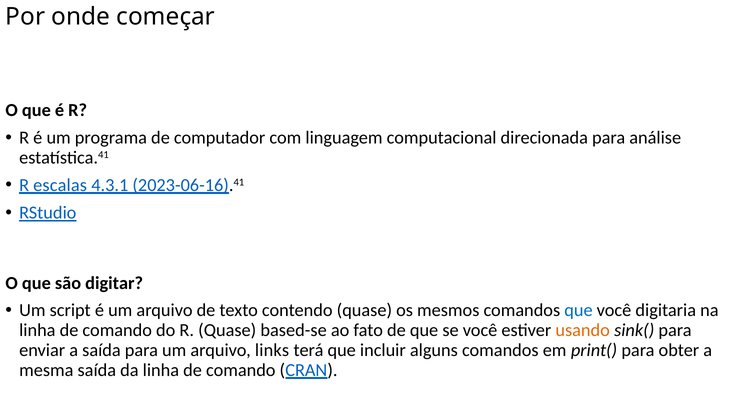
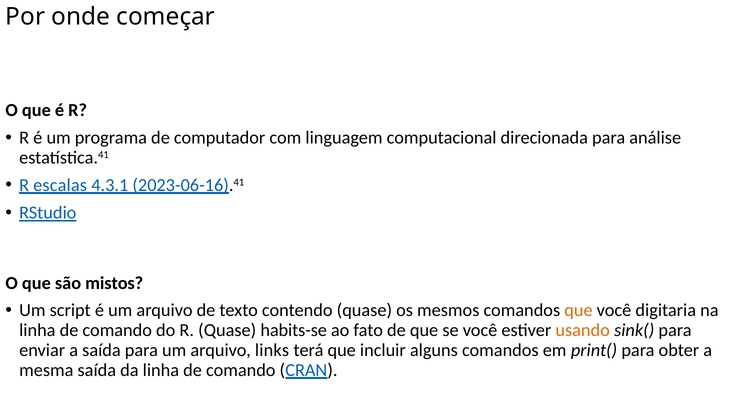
são digitar: digitar -> mistos (114, 283)
que colour: blue -> orange (578, 310)
based-se: based-se -> habits-se (294, 330)
